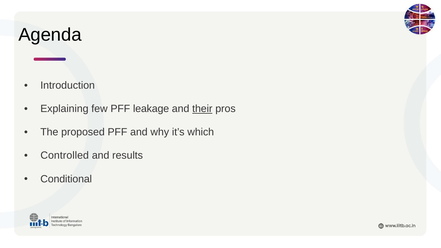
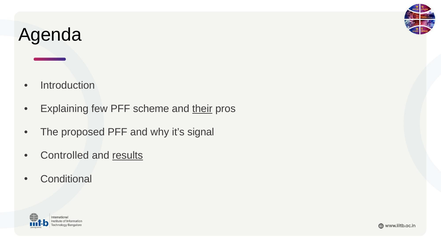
leakage: leakage -> scheme (151, 109)
which: which -> signal (201, 132)
results underline: none -> present (128, 156)
